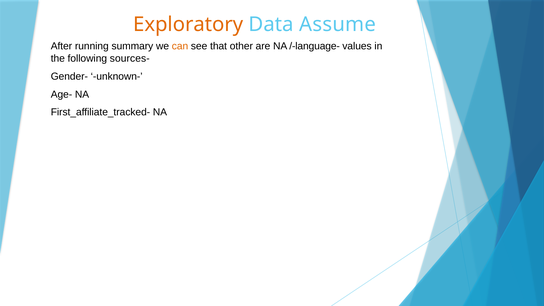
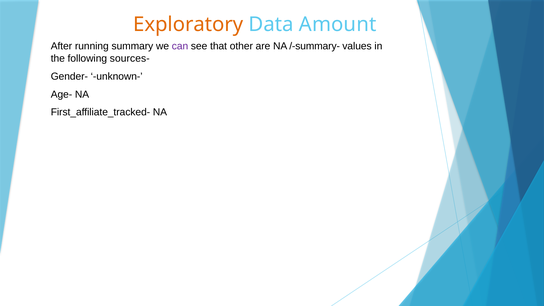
Assume: Assume -> Amount (338, 25)
can colour: orange -> purple (180, 46)
/-language-: /-language- -> /-summary- (315, 46)
